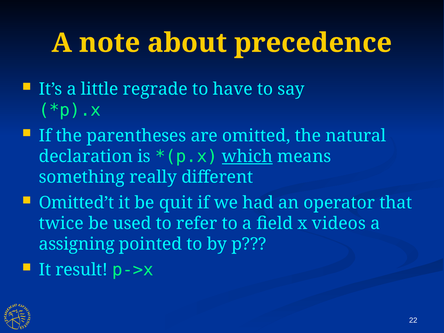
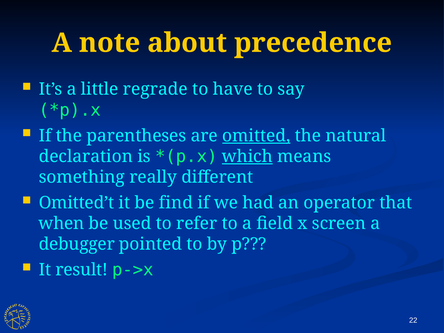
omitted underline: none -> present (256, 136)
quit: quit -> find (176, 203)
twice: twice -> when (62, 224)
videos: videos -> screen (339, 224)
assigning: assigning -> debugger (77, 244)
